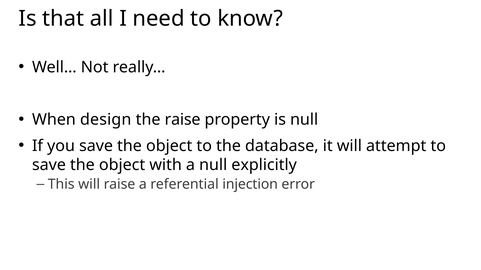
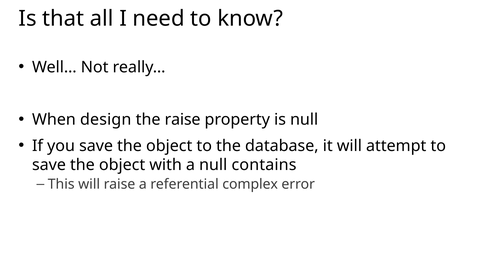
explicitly: explicitly -> contains (264, 165)
injection: injection -> complex (250, 185)
